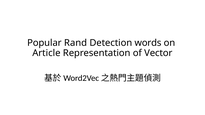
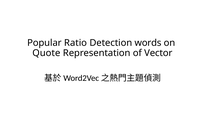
Rand: Rand -> Ratio (76, 43)
Article: Article -> Quote (46, 53)
